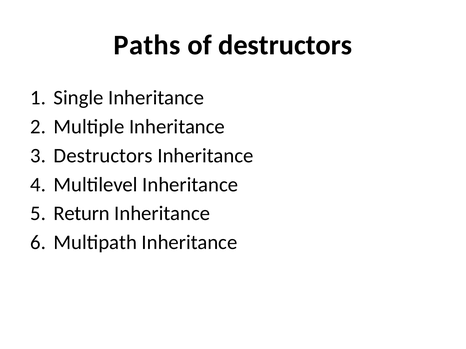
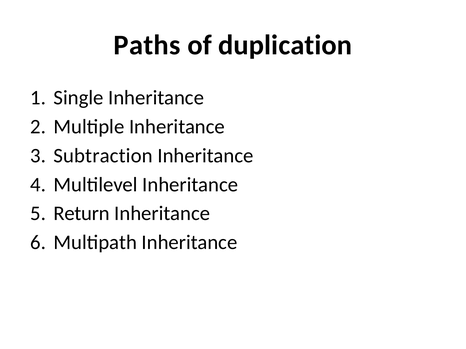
of destructors: destructors -> duplication (285, 45)
Destructors: Destructors -> Subtraction (103, 156)
